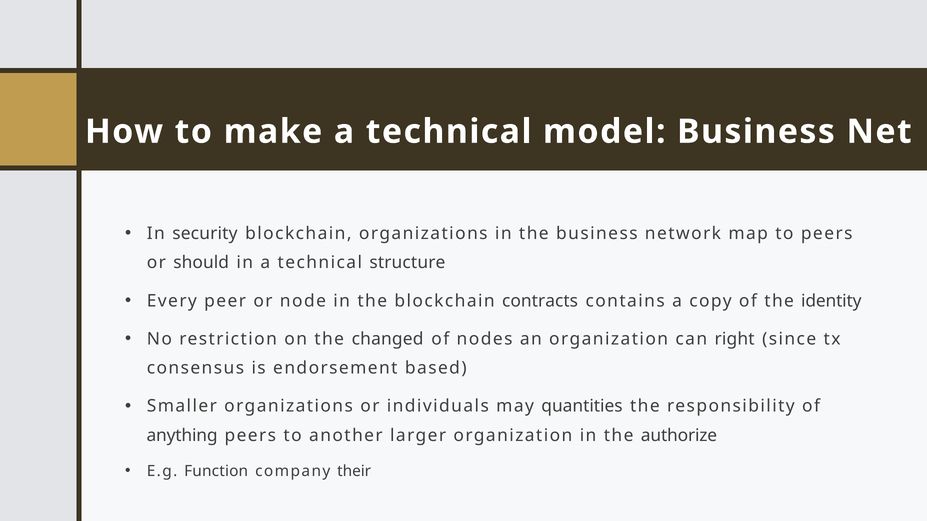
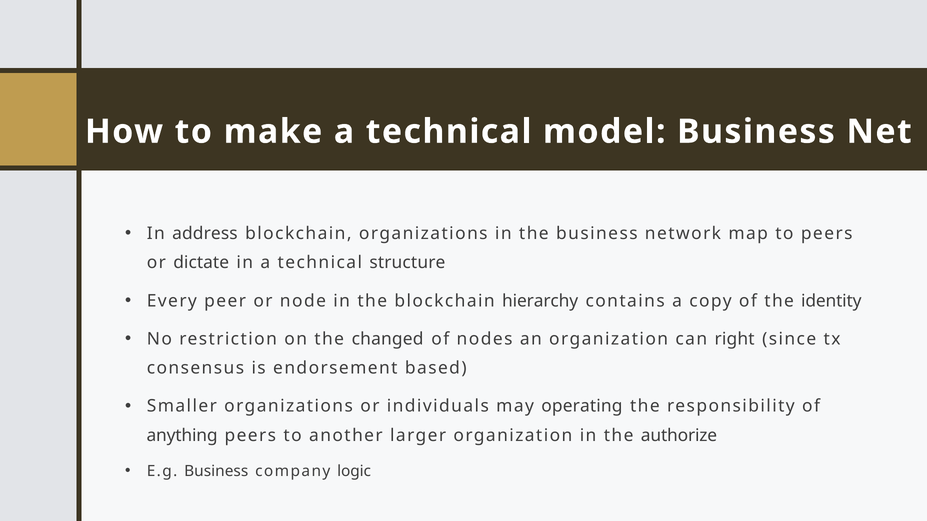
security: security -> address (205, 234)
should: should -> dictate (201, 263)
contracts: contracts -> hierarchy (540, 301)
quantities: quantities -> operating (582, 407)
E.g Function: Function -> Business (216, 472)
their: their -> logic (354, 472)
